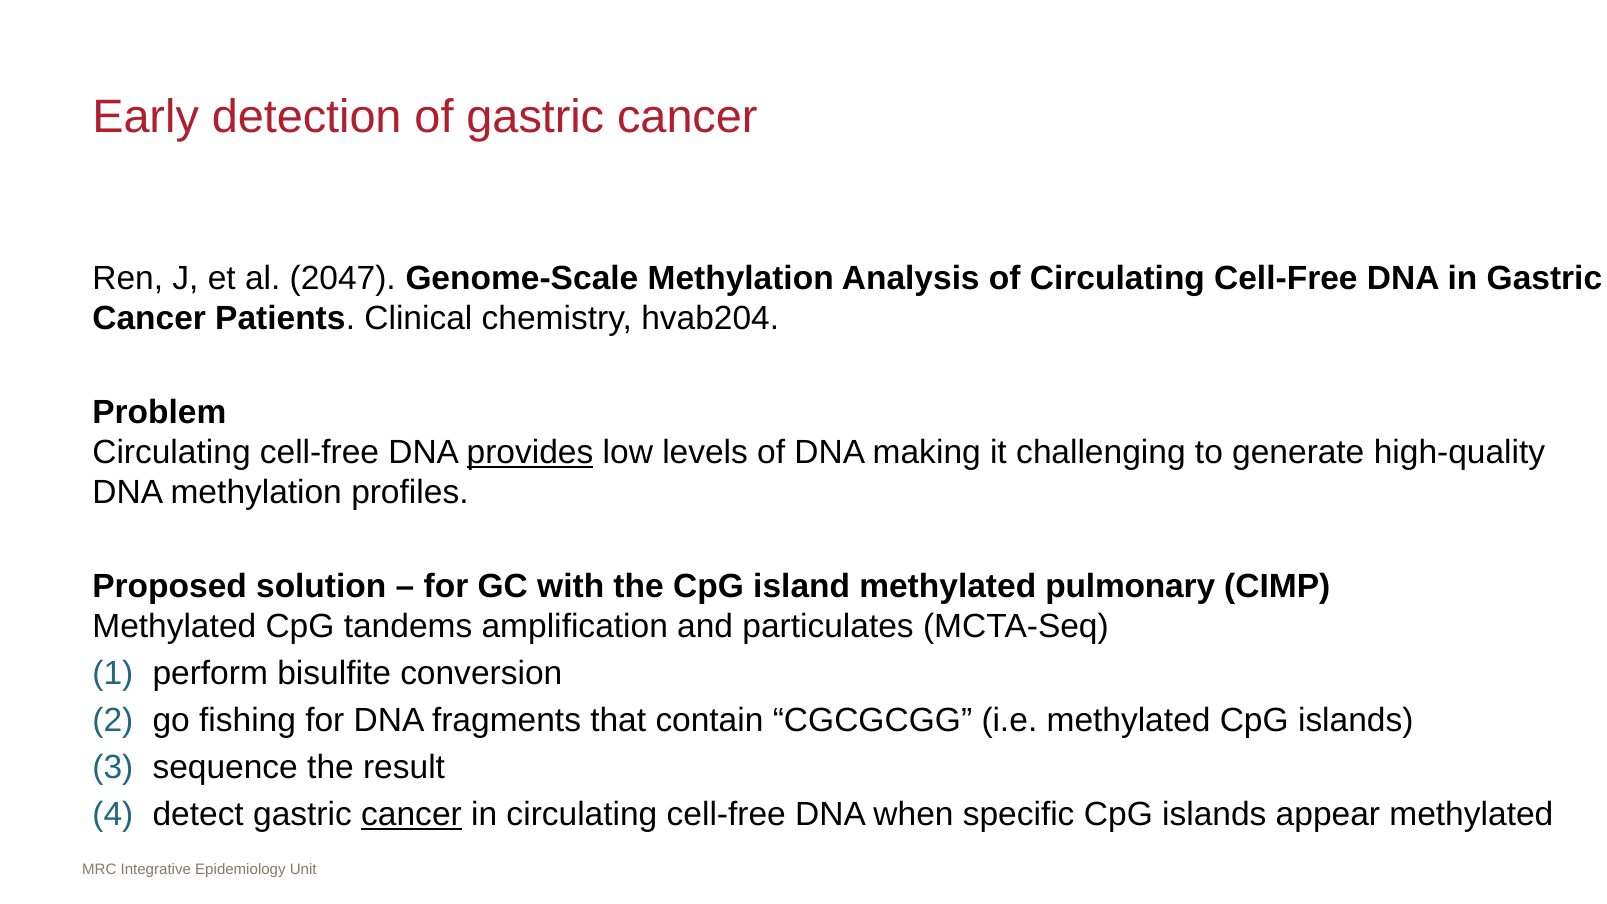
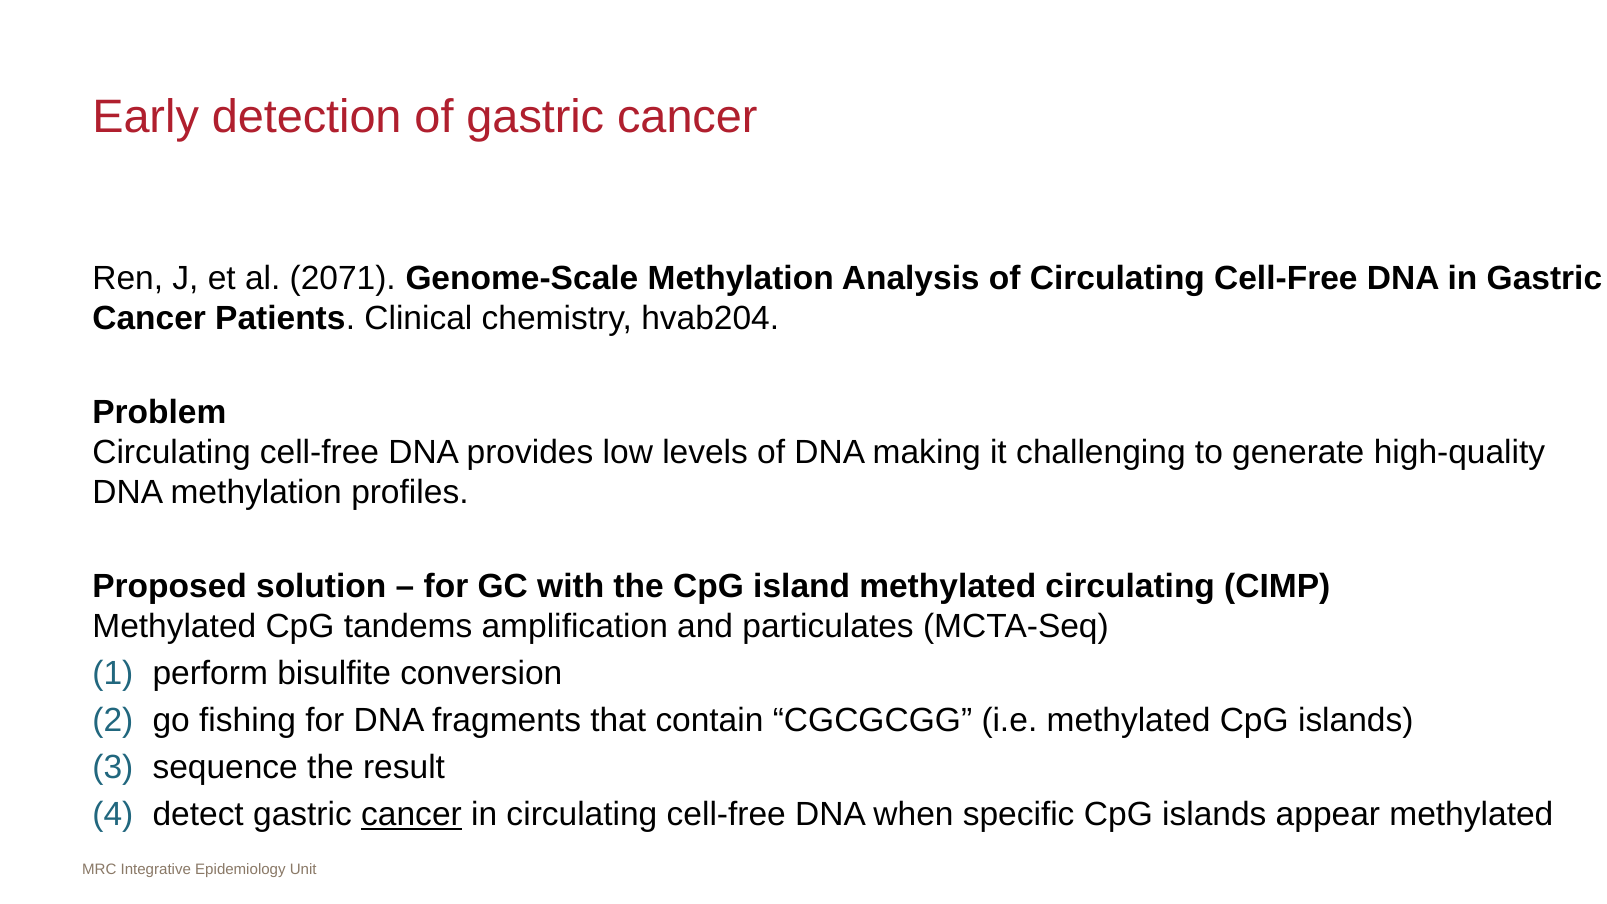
2047: 2047 -> 2071 (343, 279)
provides underline: present -> none (530, 453)
methylated pulmonary: pulmonary -> circulating (1130, 587)
